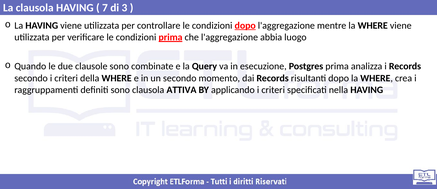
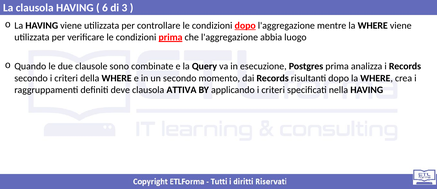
7: 7 -> 6 (105, 8)
definiti sono: sono -> deve (120, 90)
